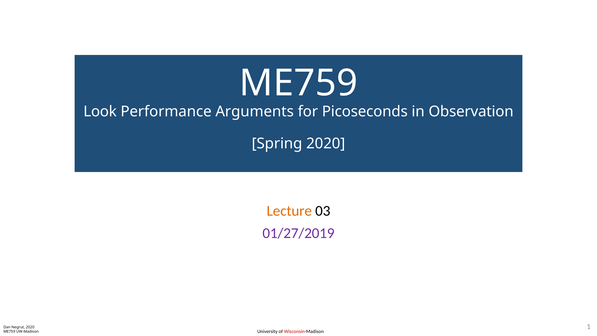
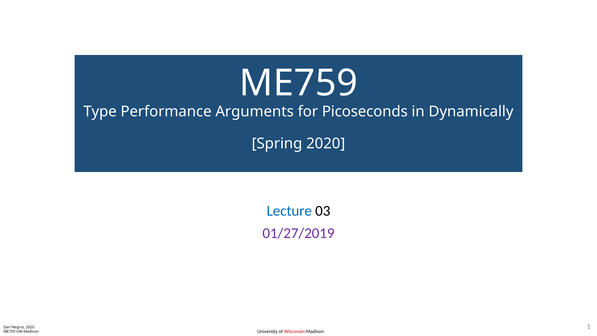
Look: Look -> Type (100, 111)
Observation: Observation -> Dynamically (471, 111)
Lecture colour: orange -> blue (289, 211)
